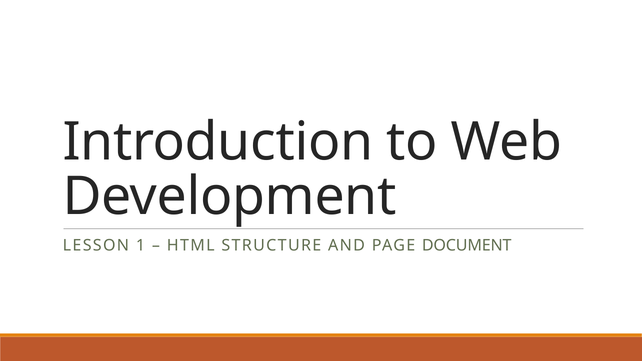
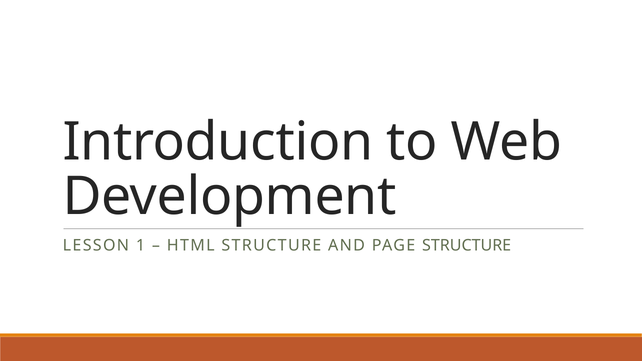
PAGE DOCUMENT: DOCUMENT -> STRUCTURE (467, 246)
